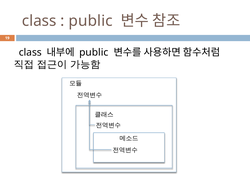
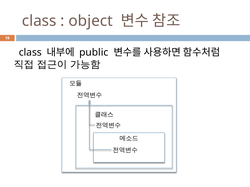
public: public -> object (91, 21)
